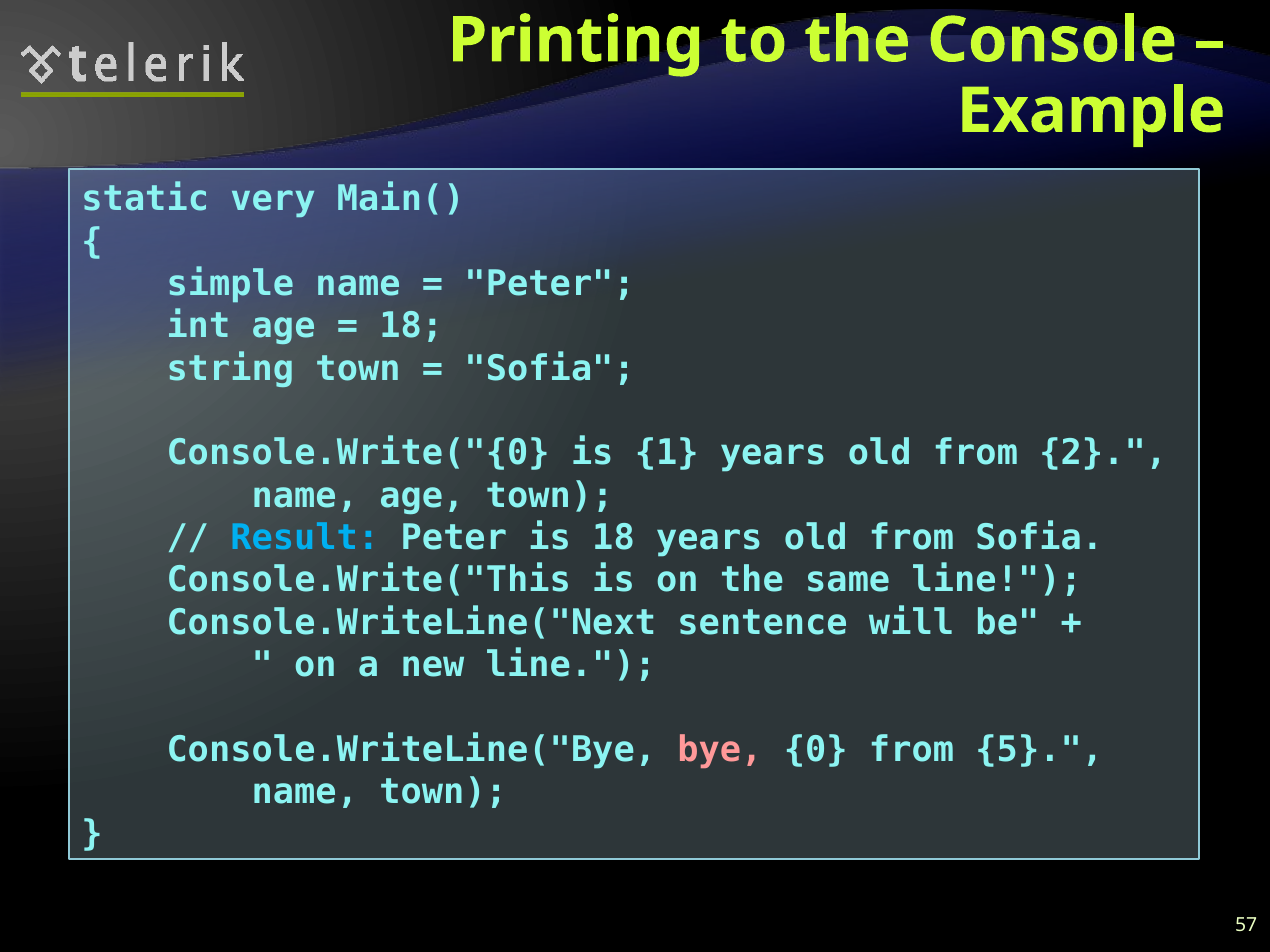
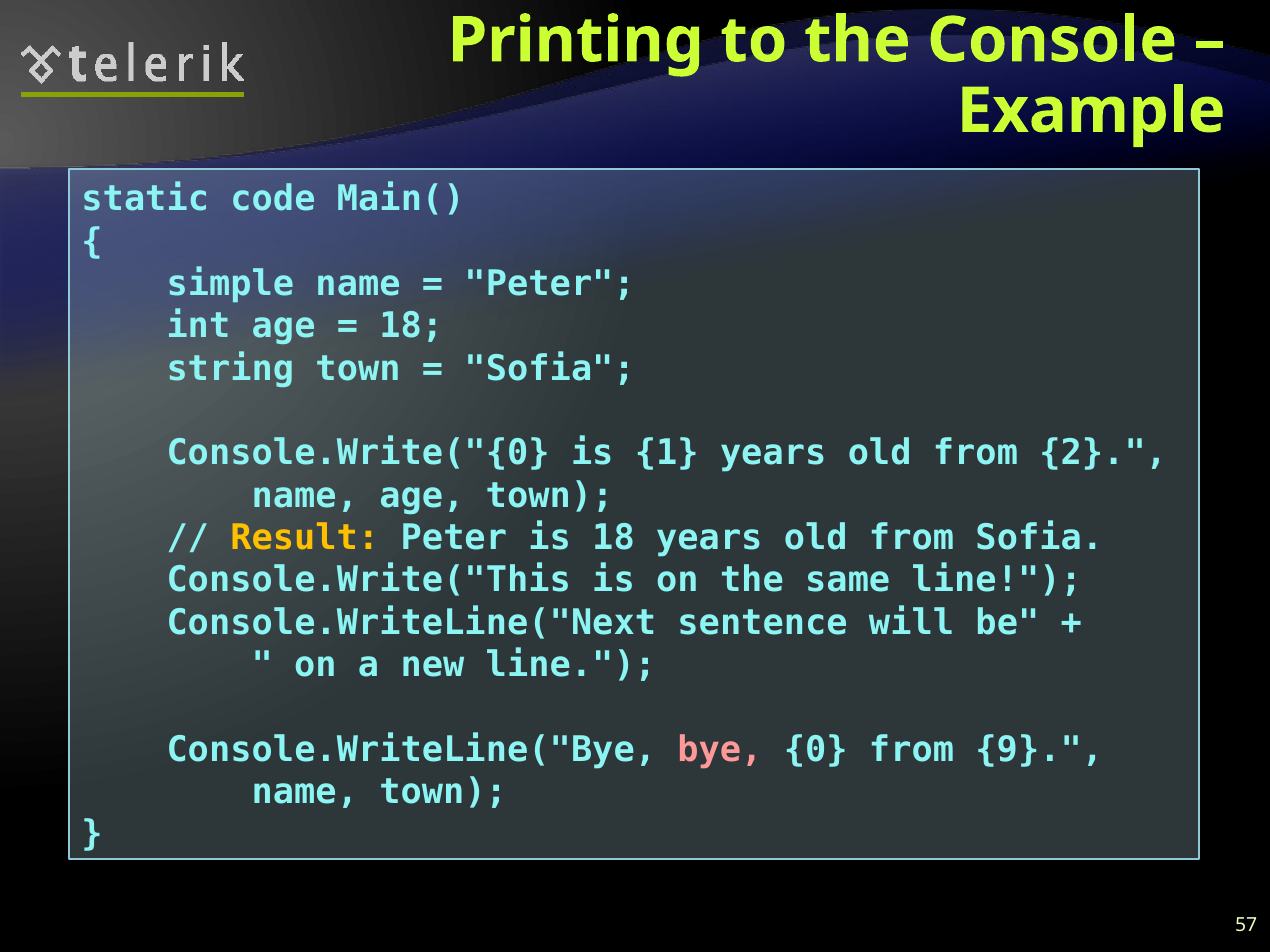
very: very -> code (273, 199)
Result colour: light blue -> yellow (305, 538)
5: 5 -> 9 (1039, 750)
